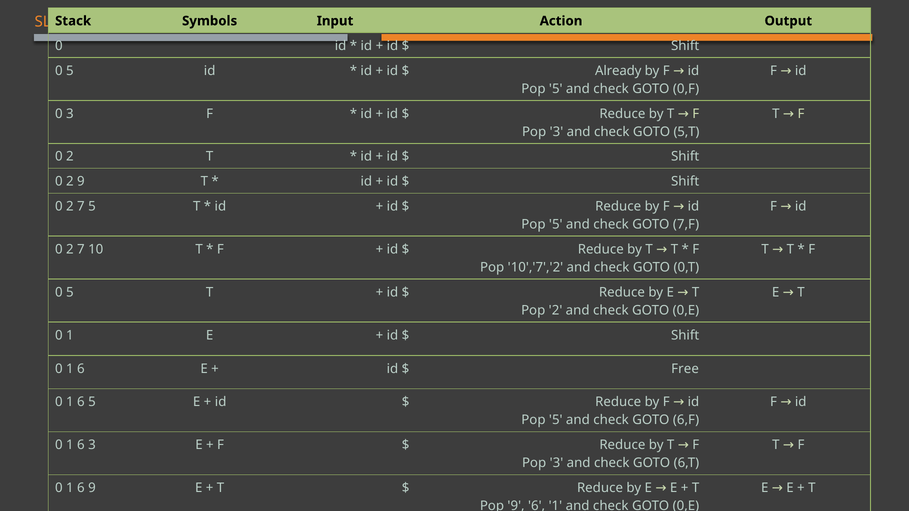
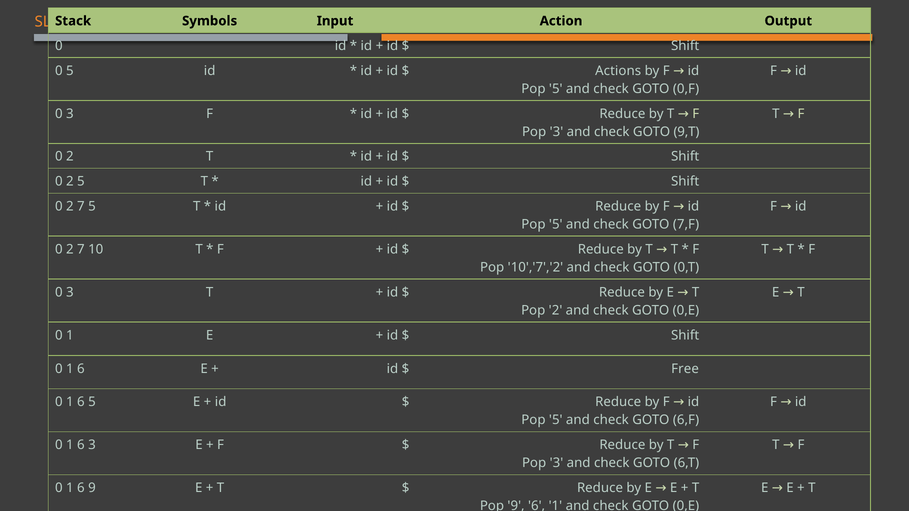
Already: Already -> Actions (618, 71)
5,T: 5,T -> 9,T (686, 132)
2 9: 9 -> 5 (81, 182)
5: 5 -> 3 (70, 292)
